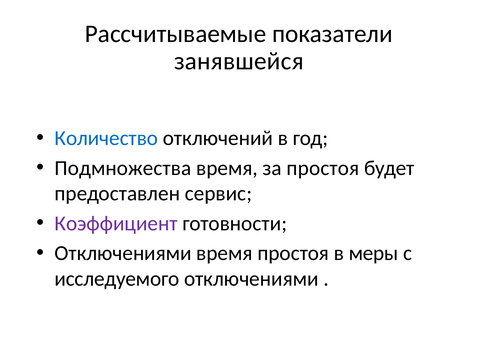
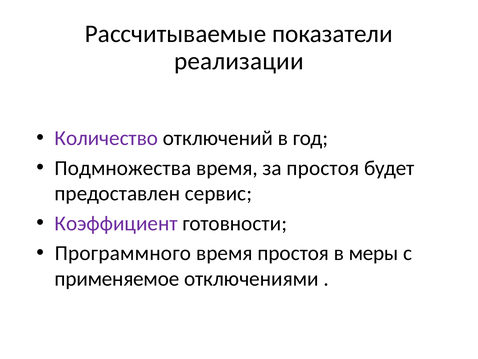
занявшейся: занявшейся -> реализации (239, 61)
Количество colour: blue -> purple (106, 138)
Отключениями: Отключениями -> Программного (123, 253)
исследуемого: исследуемого -> применяемое (117, 278)
